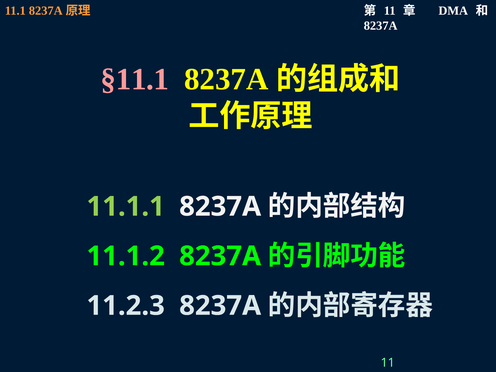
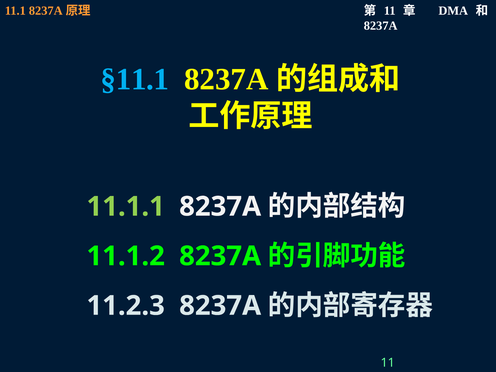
§11.1 colour: pink -> light blue (135, 79)
